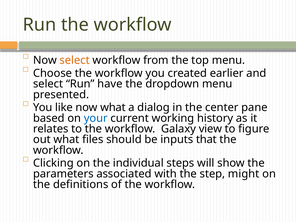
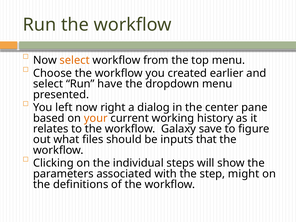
like: like -> left (64, 107)
now what: what -> right (113, 107)
your colour: blue -> orange (96, 118)
view: view -> save (210, 129)
